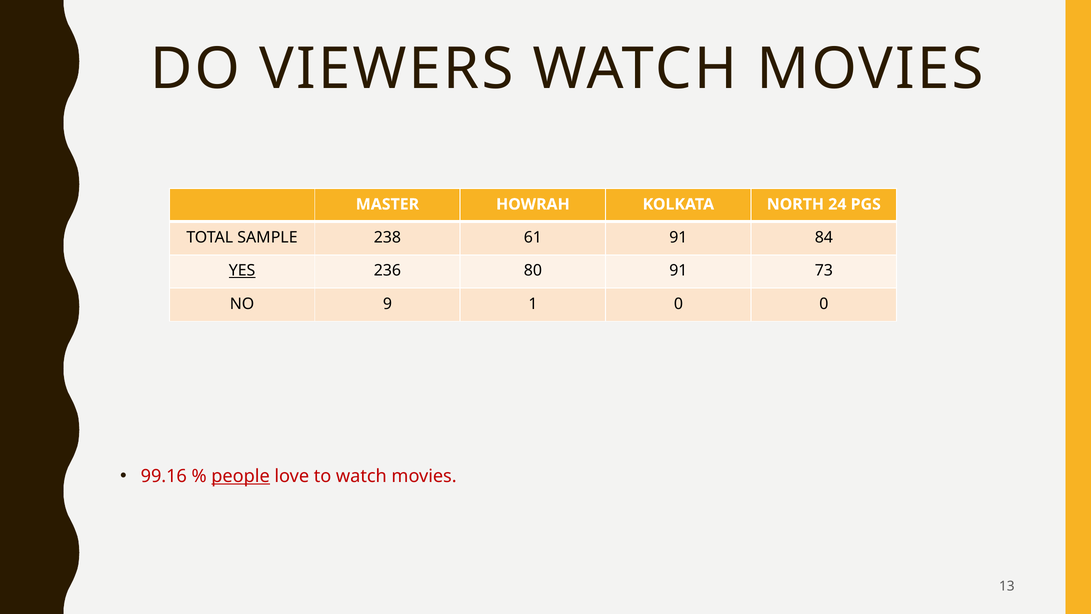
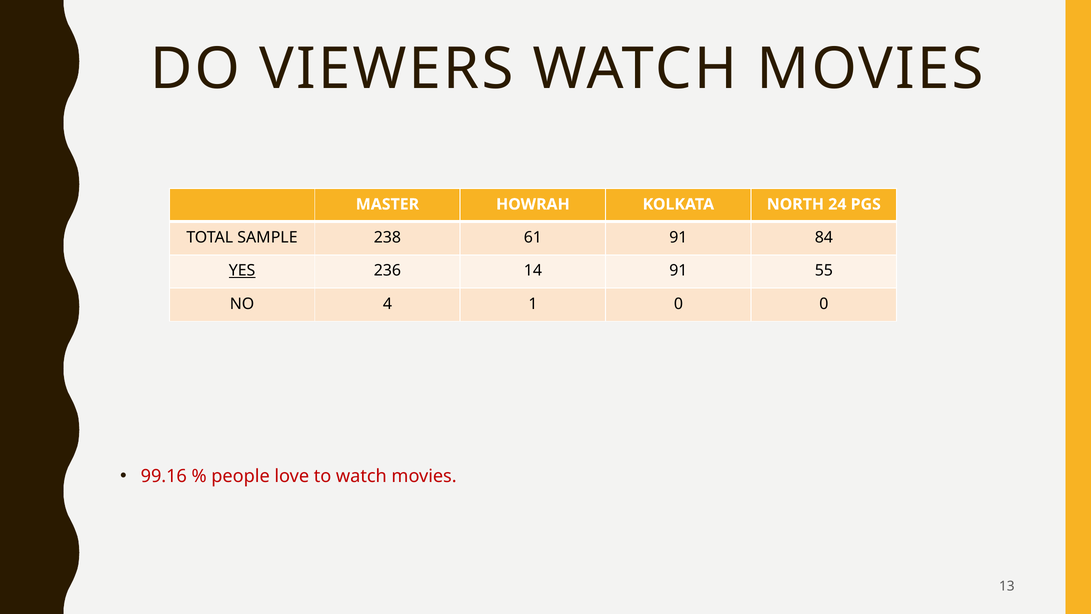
80: 80 -> 14 (533, 271)
73: 73 -> 55 (824, 271)
9: 9 -> 4 (388, 304)
people underline: present -> none (241, 476)
